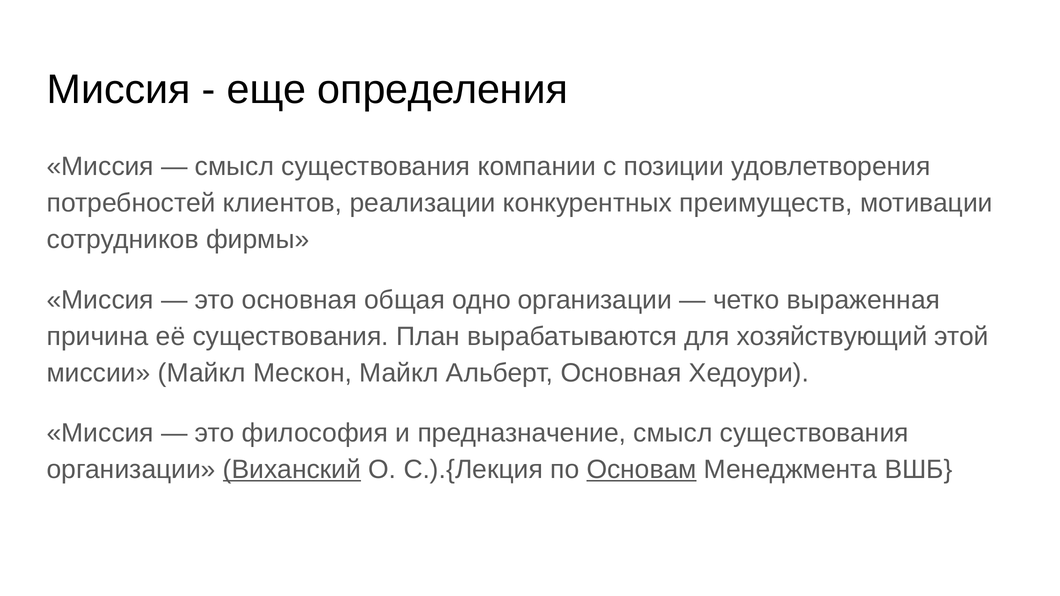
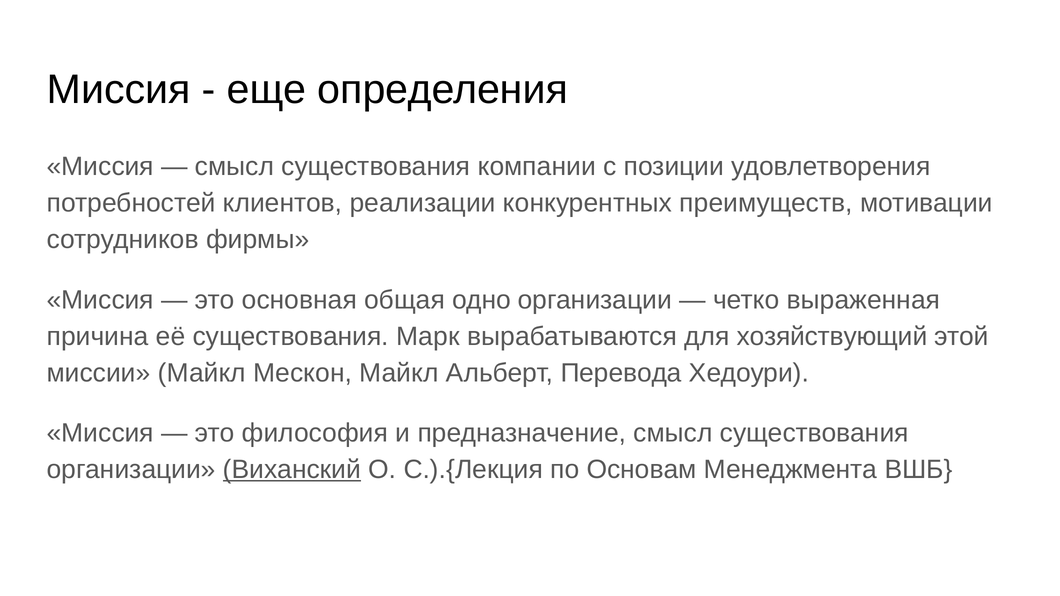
План: План -> Марк (428, 336)
Альберт Основная: Основная -> Перевода (621, 373)
Основам underline: present -> none (642, 470)
